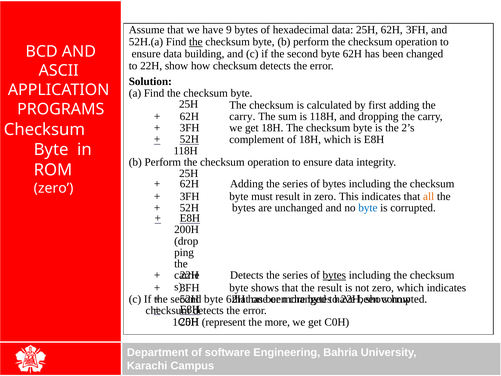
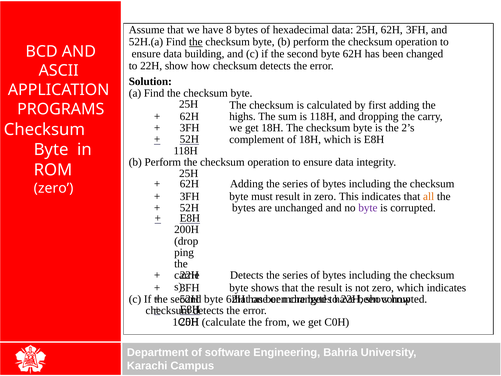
9: 9 -> 8 (229, 30)
carry: carry -> highs (242, 117)
byte colour: blue -> purple (368, 208)
bytes underline: present -> none (334, 275)
represent: represent -> calculate (224, 322)
the more: more -> from (277, 322)
